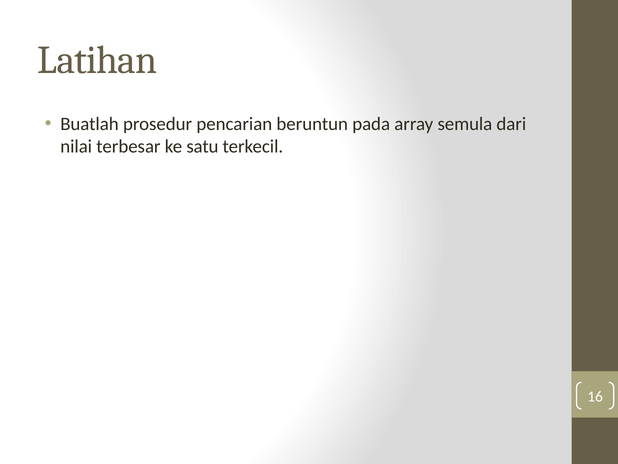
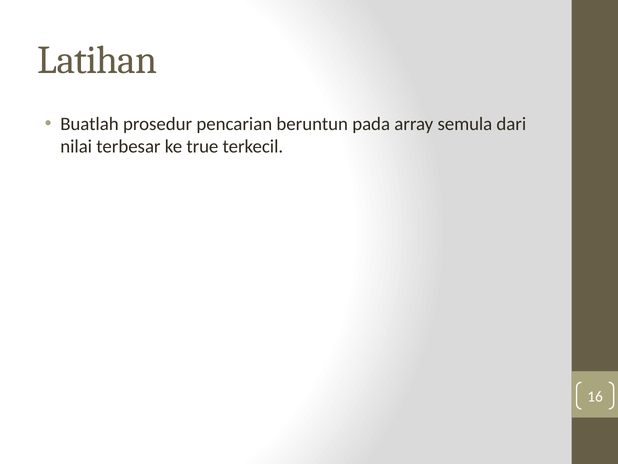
satu: satu -> true (202, 147)
